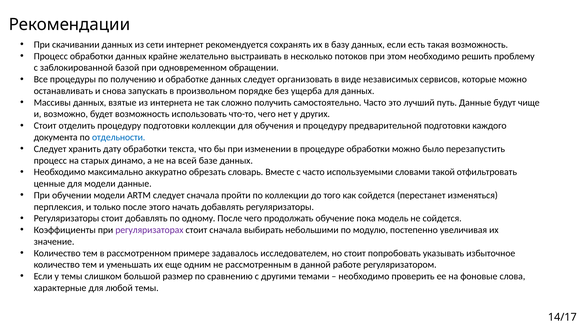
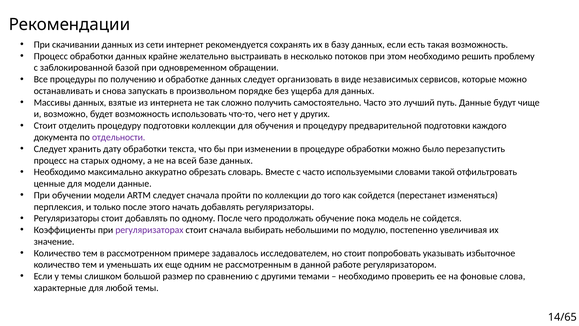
отдельности colour: blue -> purple (119, 137)
старых динамо: динамо -> одному (128, 160)
14/17: 14/17 -> 14/65 (562, 317)
